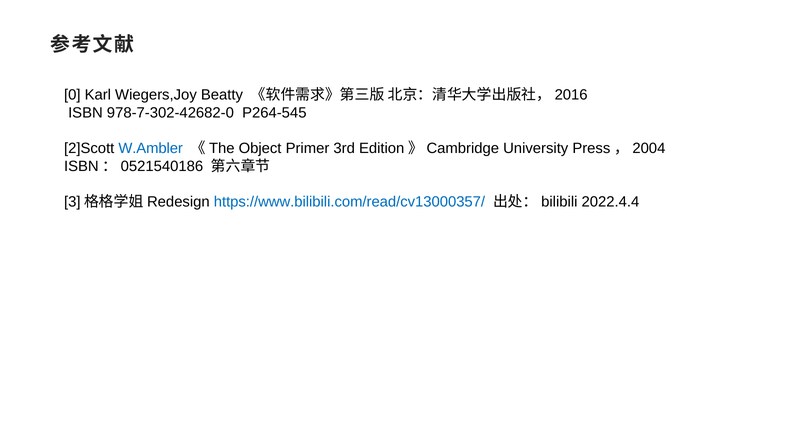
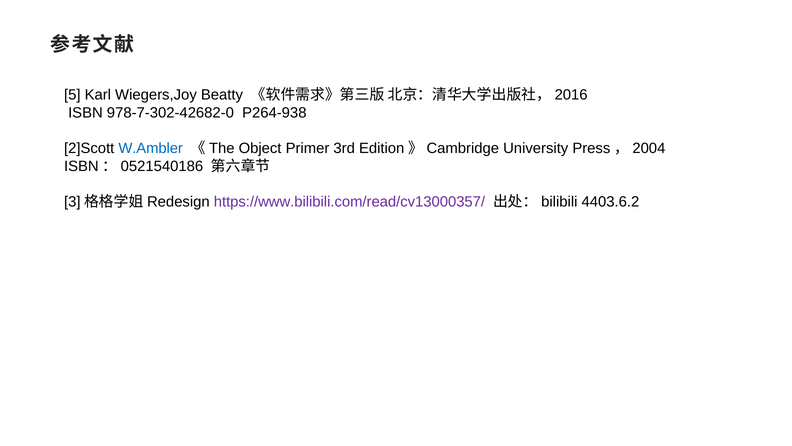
0: 0 -> 5 (72, 95)
P264-545: P264-545 -> P264-938 (274, 113)
https://www.bilibili.com/read/cv13000357/ colour: blue -> purple (349, 202)
2022.4.4: 2022.4.4 -> 4403.6.2 (610, 202)
